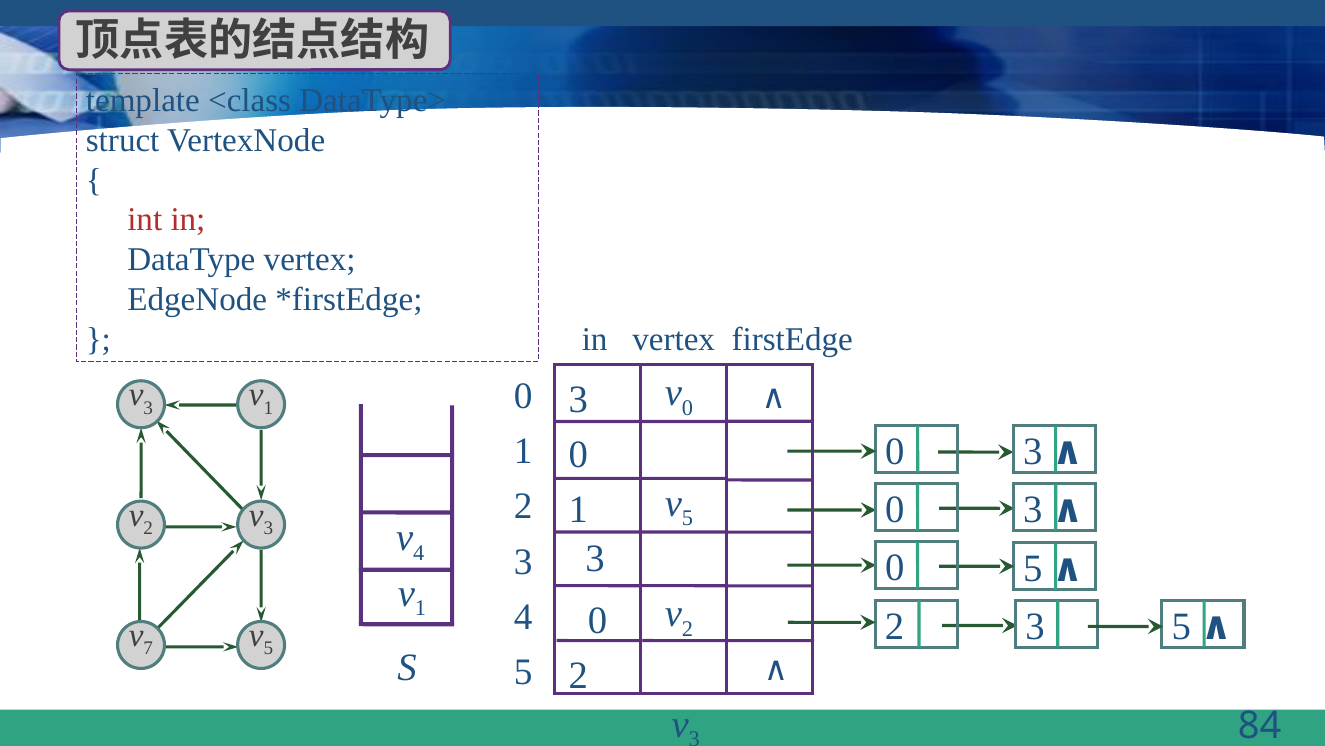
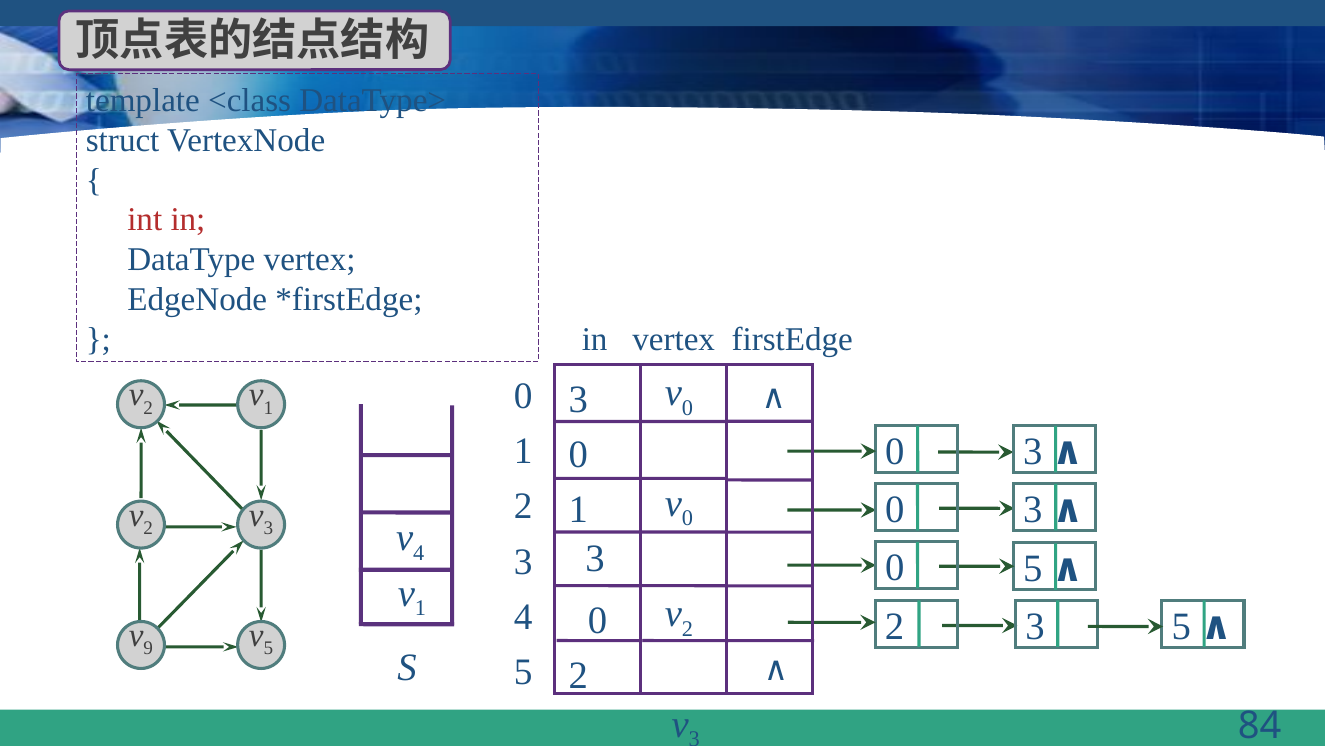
3: 3 -> 2 (148, 407)
5: 5 -> 0 (687, 518)
7: 7 -> 9 (148, 648)
